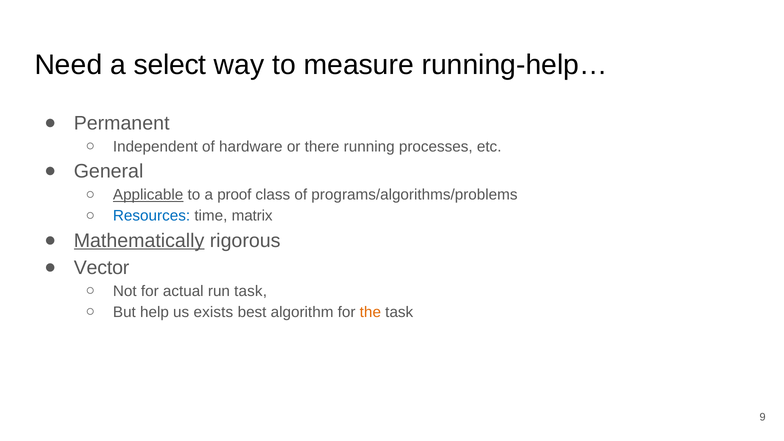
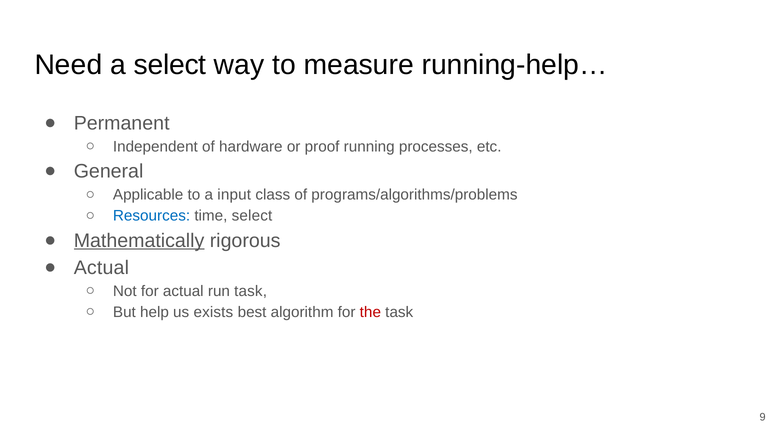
there: there -> proof (322, 147)
Applicable underline: present -> none (148, 195)
proof: proof -> input (234, 195)
time matrix: matrix -> select (252, 216)
Vector: Vector -> Actual (101, 268)
the colour: orange -> red (370, 312)
